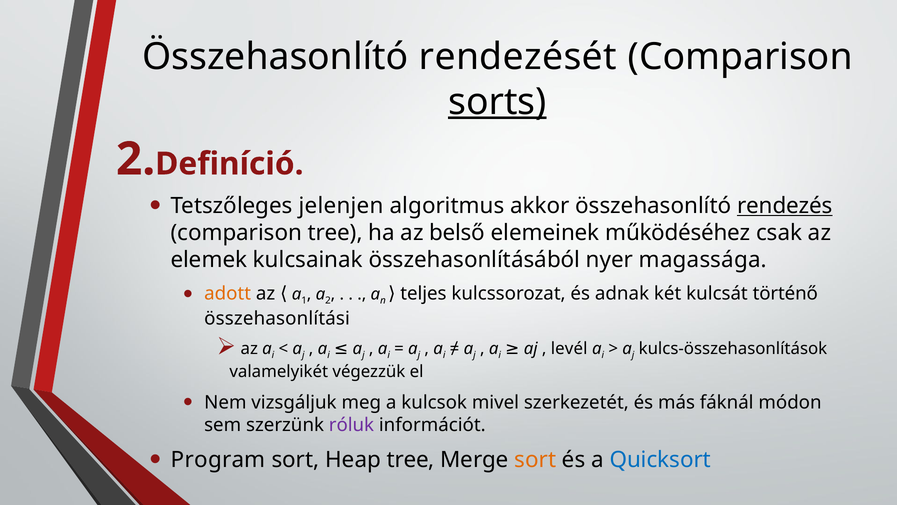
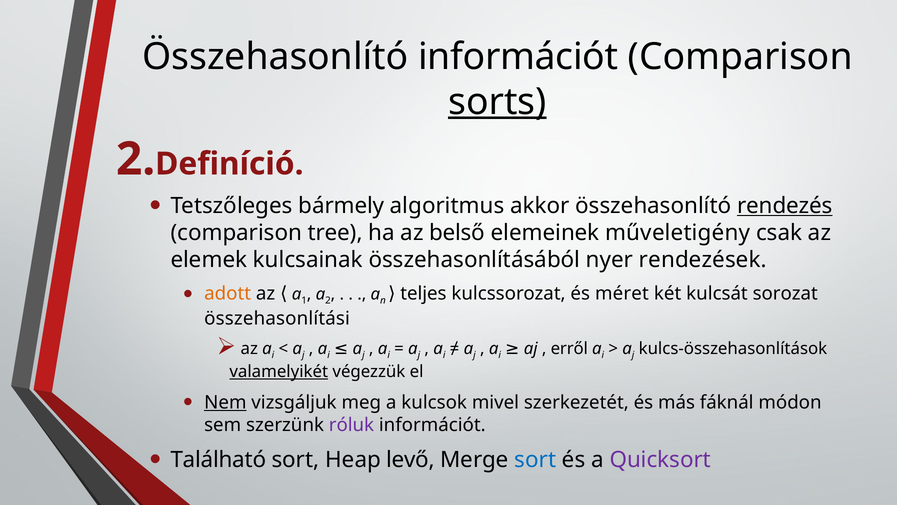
Összehasonlító rendezését: rendezését -> információt (518, 57)
jelenjen: jelenjen -> bármely (341, 206)
működéséhez: működéséhez -> műveletigény (678, 233)
magassága: magassága -> rendezések (703, 260)
adnak: adnak -> méret (622, 293)
történő: történő -> sorozat (785, 293)
levél: levél -> erről (569, 348)
valamelyikét underline: none -> present (279, 371)
Nem underline: none -> present (225, 402)
Program: Program -> Található (218, 460)
Heap tree: tree -> levő (411, 460)
sort colour: orange -> blue (535, 460)
Quicksort colour: blue -> purple (660, 460)
